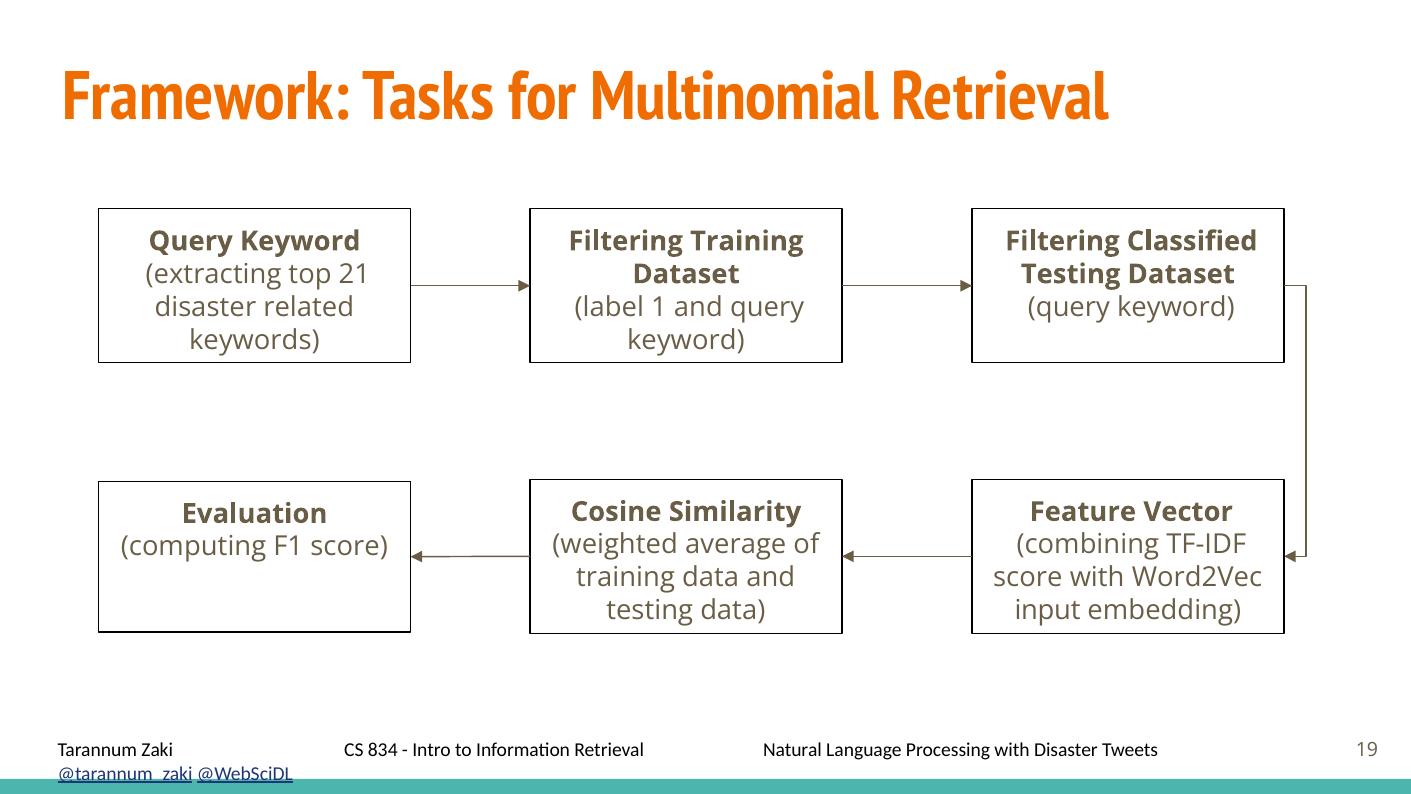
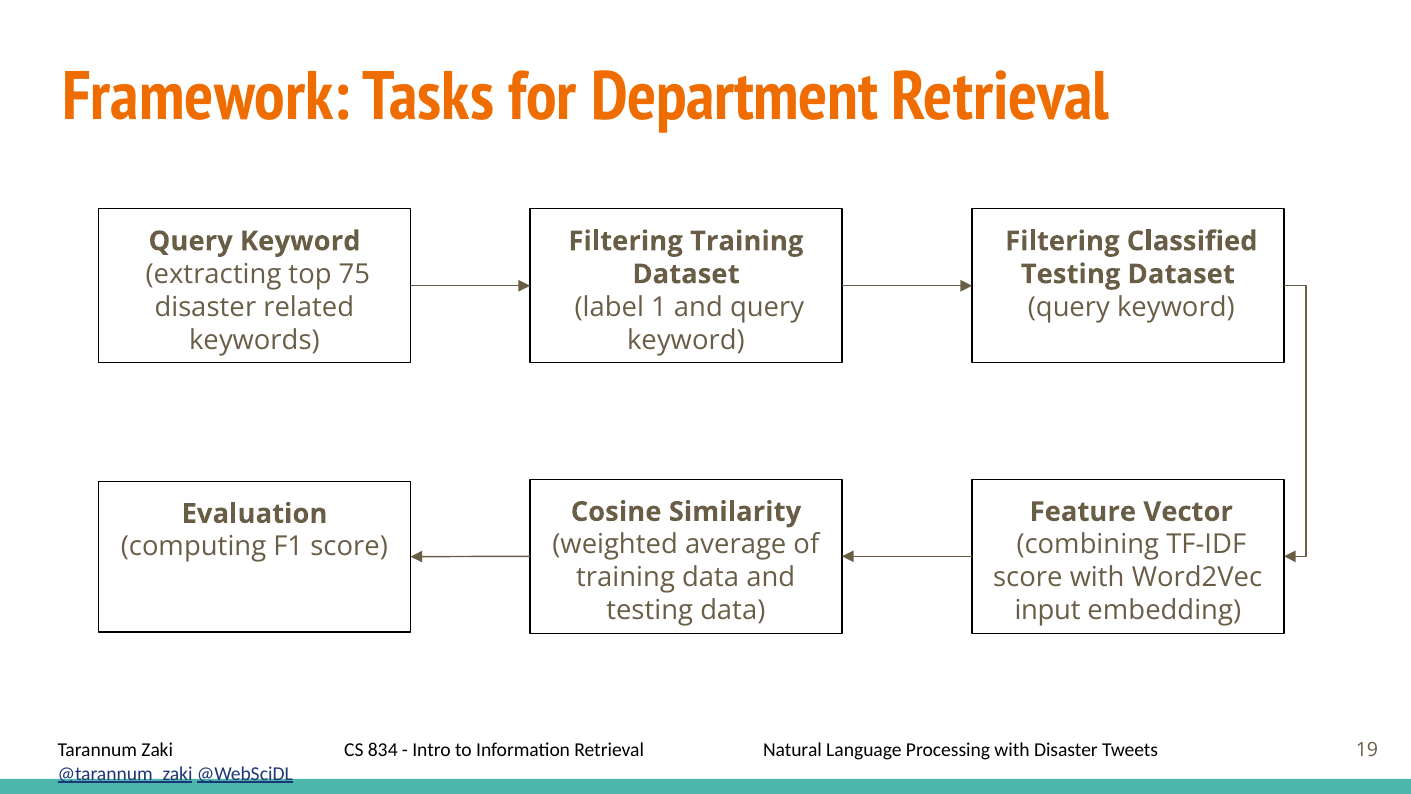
Multinomial: Multinomial -> Department (735, 97)
21: 21 -> 75 (354, 274)
